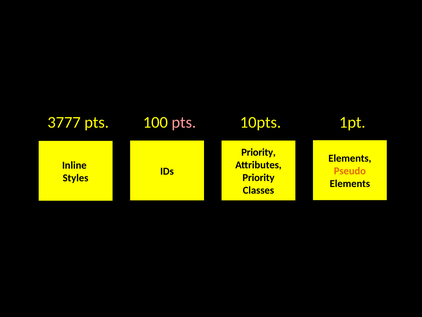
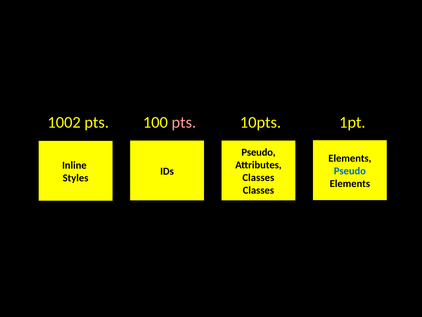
3777: 3777 -> 1002 (64, 122)
Priority: Priority -> Pseudo (259, 152)
Pseudo colour: orange -> blue (350, 171)
Priority: Priority -> Classes (258, 177)
